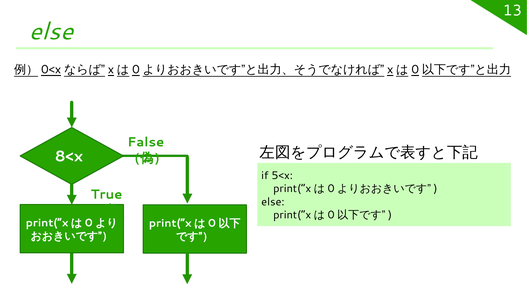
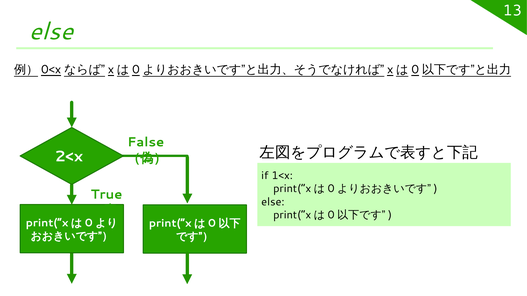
8<x: 8<x -> 2<x (69, 157)
5<x: 5<x -> 1<x (282, 176)
